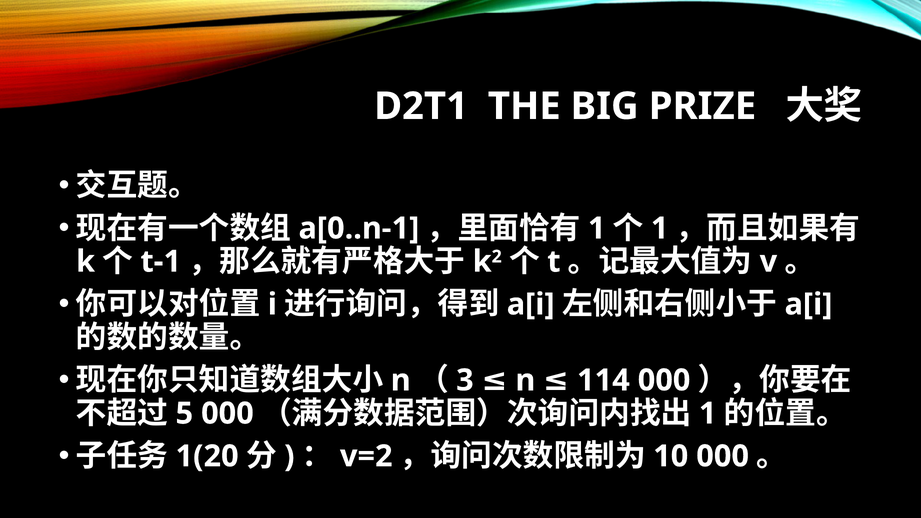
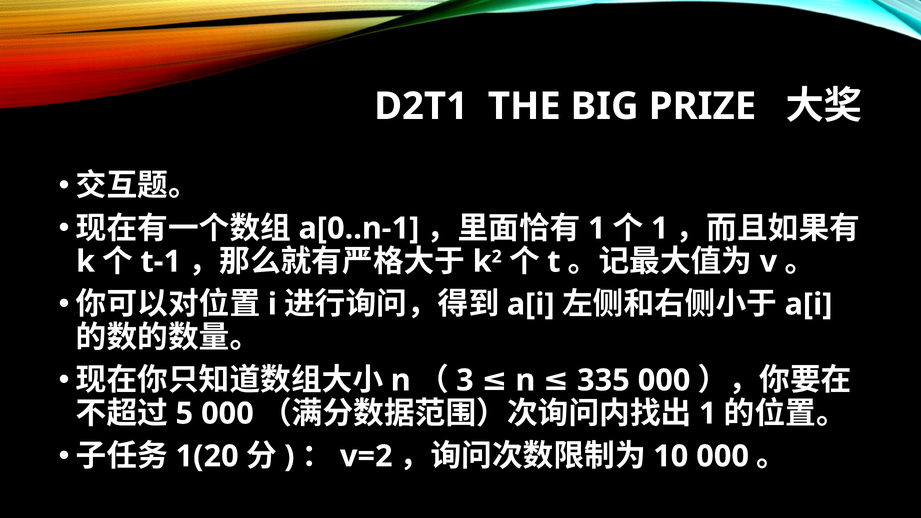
114: 114 -> 335 (603, 380)
